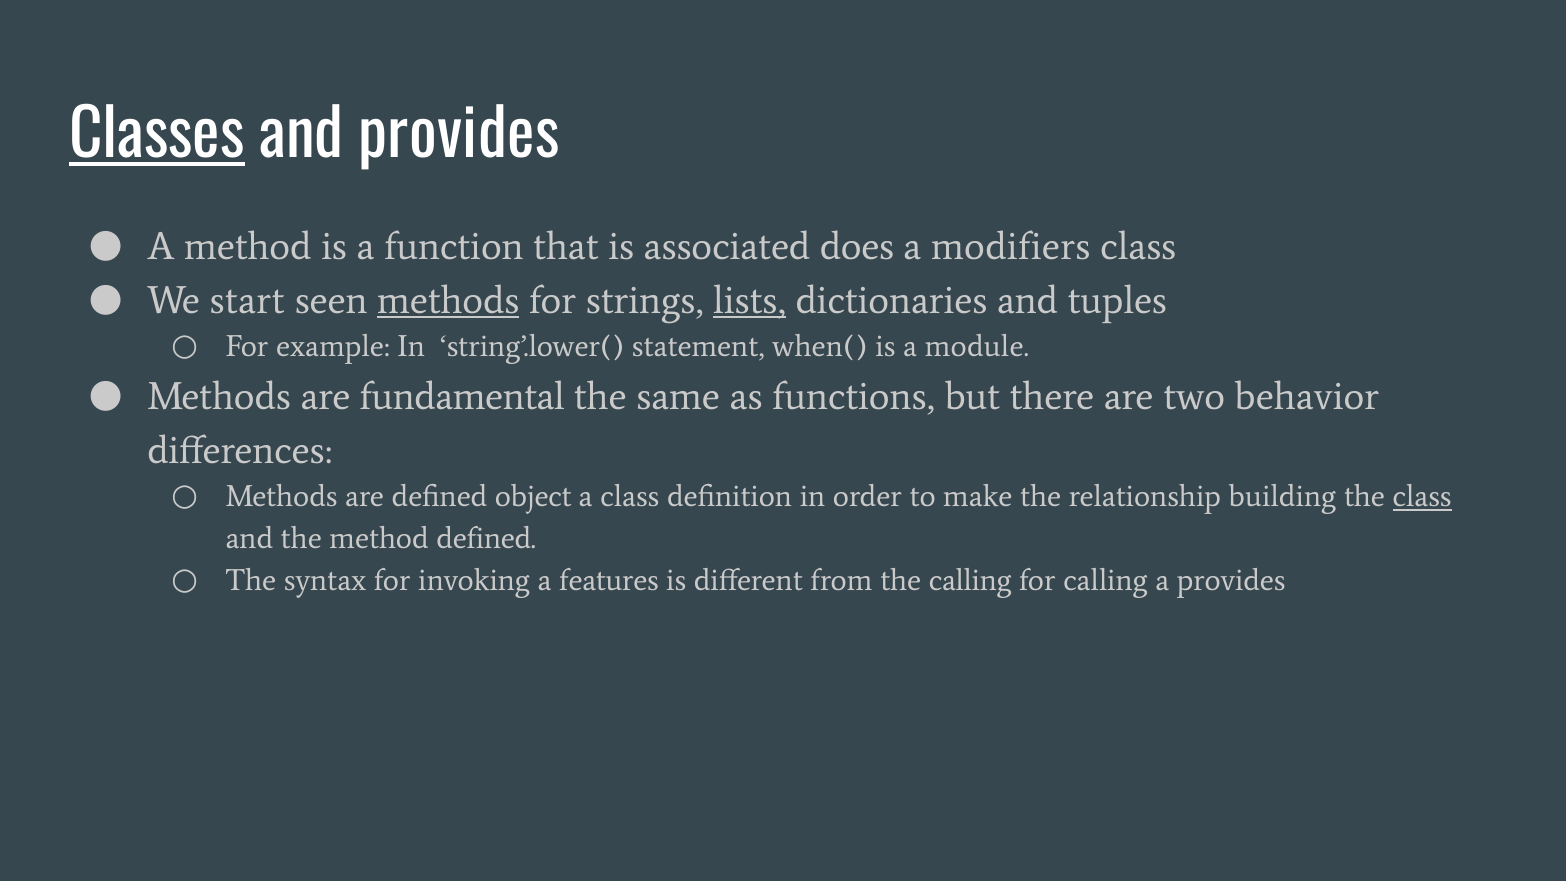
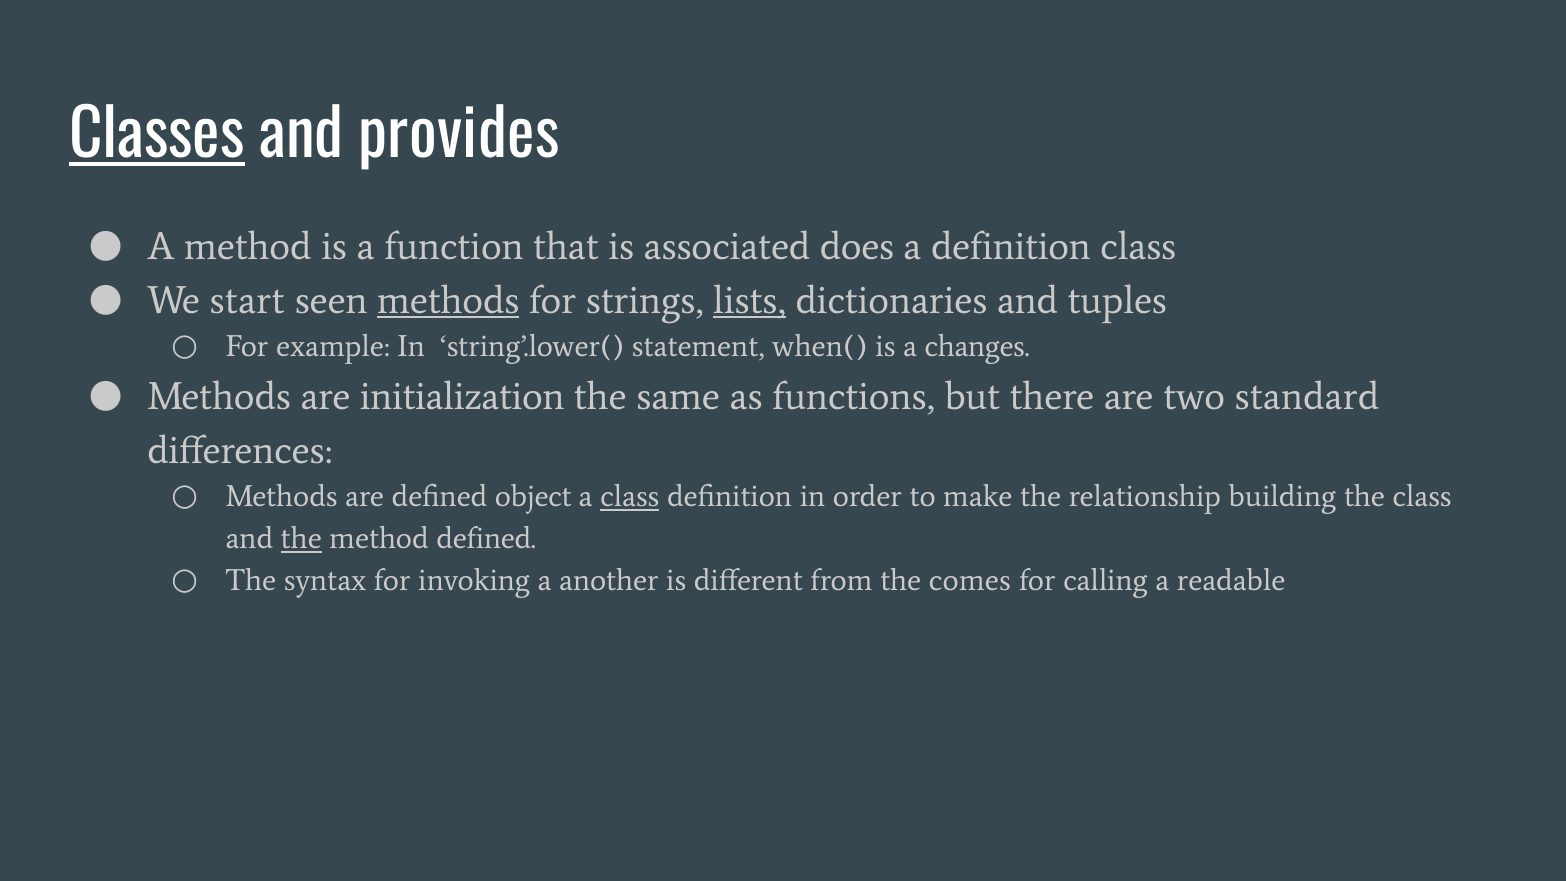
a modifiers: modifiers -> definition (1011, 246)
module: module -> changes (977, 347)
fundamental: fundamental -> initialization (462, 396)
behavior: behavior -> standard (1307, 396)
class underline: none -> present (630, 497)
class underline: present -> none (1422, 497)
the underline: none -> present (301, 539)
features: features -> another (609, 581)
the calling: calling -> comes (970, 581)
a provides: provides -> readable (1231, 581)
